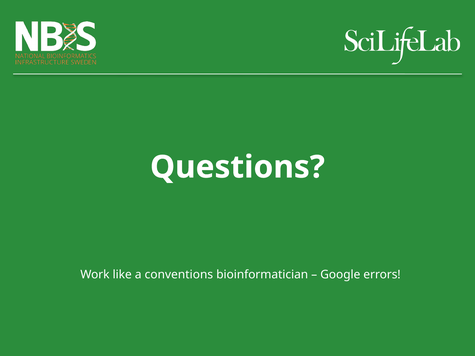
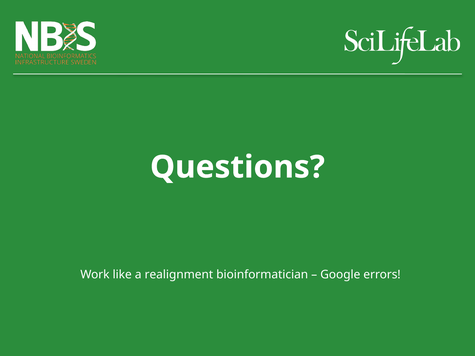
conventions: conventions -> realignment (179, 275)
